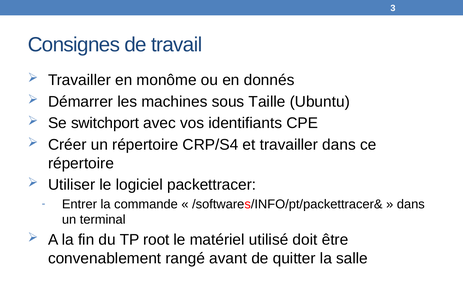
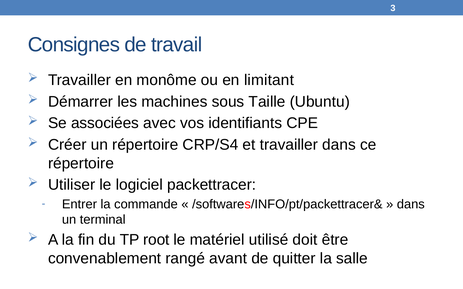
donnés: donnés -> limitant (269, 80)
switchport: switchport -> associées (105, 123)
